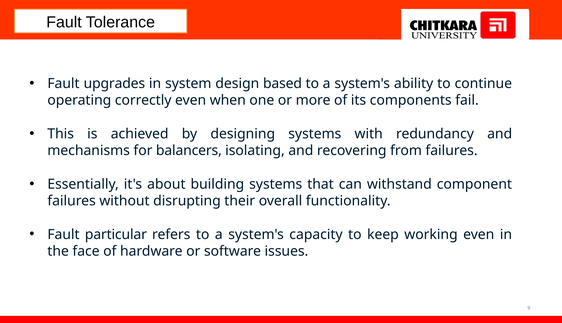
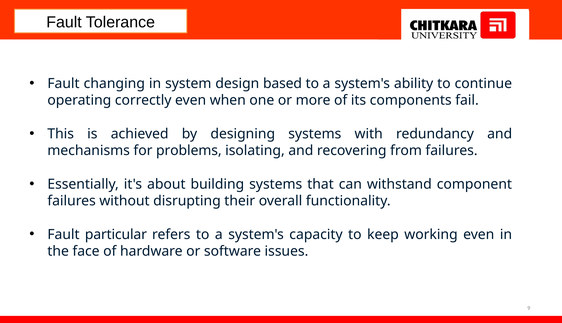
upgrades: upgrades -> changing (114, 84)
balancers: balancers -> problems (189, 151)
